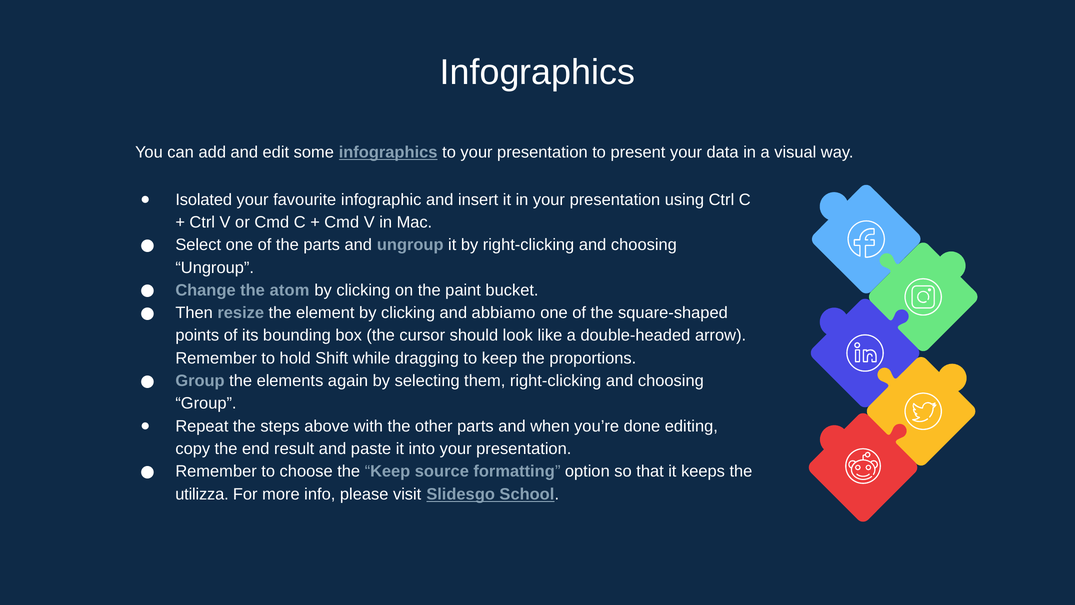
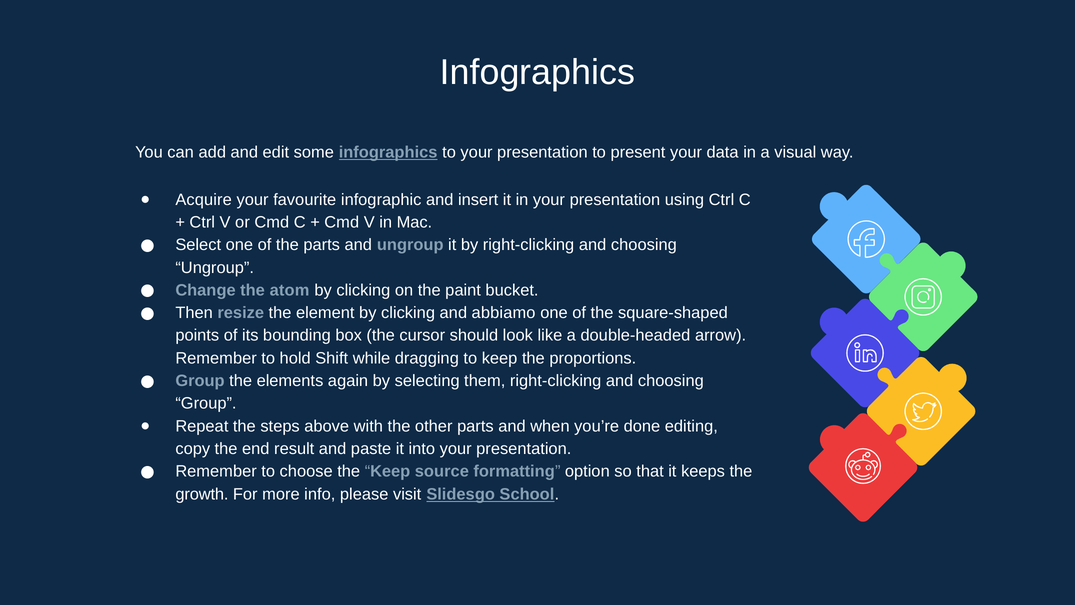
Isolated: Isolated -> Acquire (204, 200)
utilizza: utilizza -> growth (202, 494)
